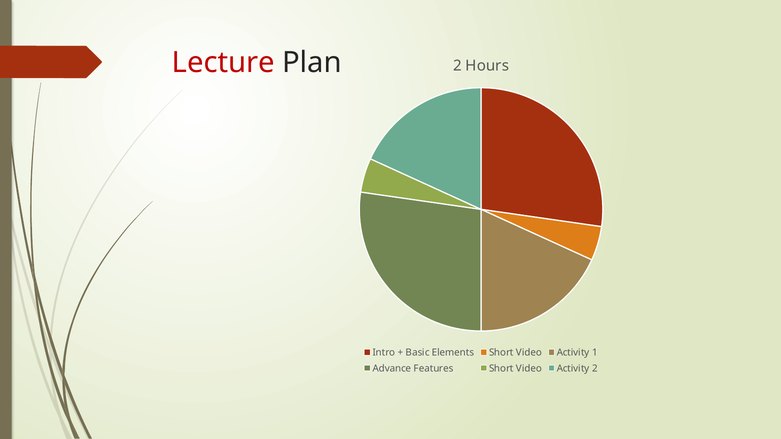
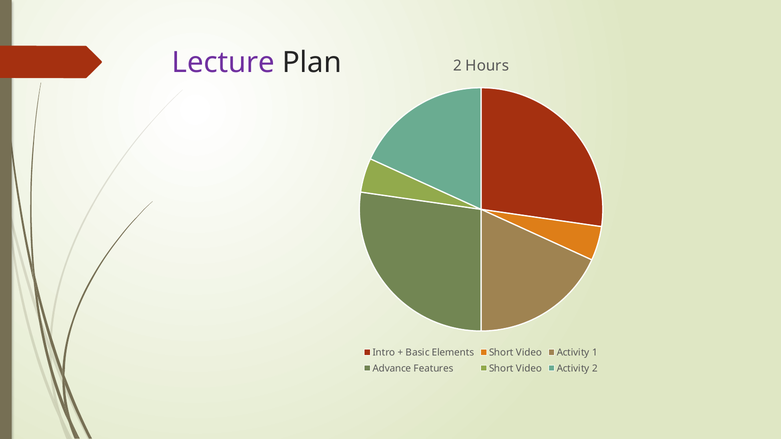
Lecture colour: red -> purple (223, 63)
